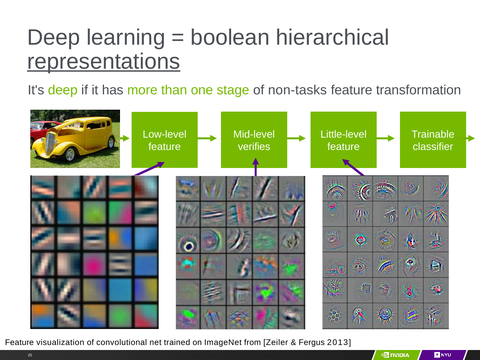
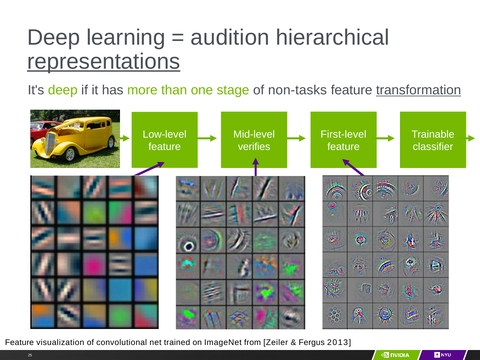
boolean: boolean -> audition (230, 37)
transformation underline: none -> present (419, 90)
Little-level: Little-level -> First-level (343, 134)
